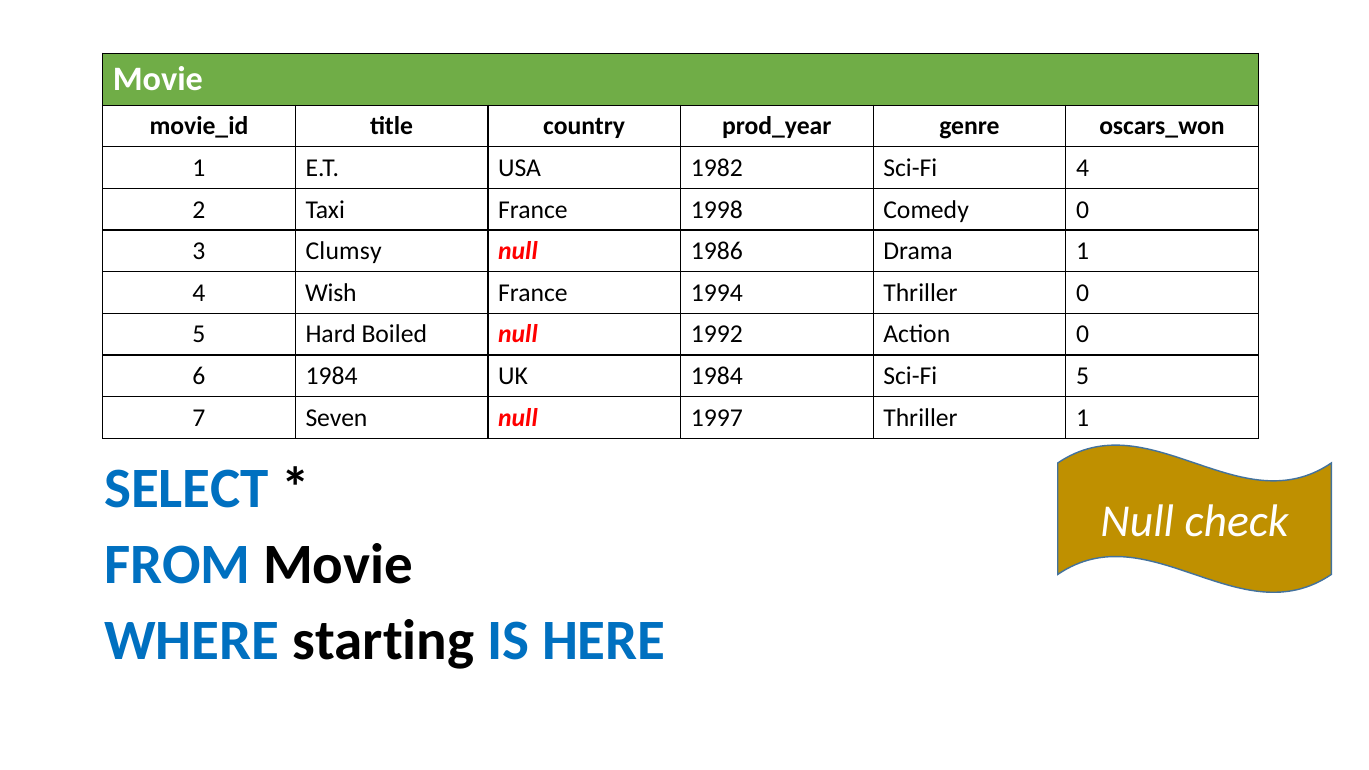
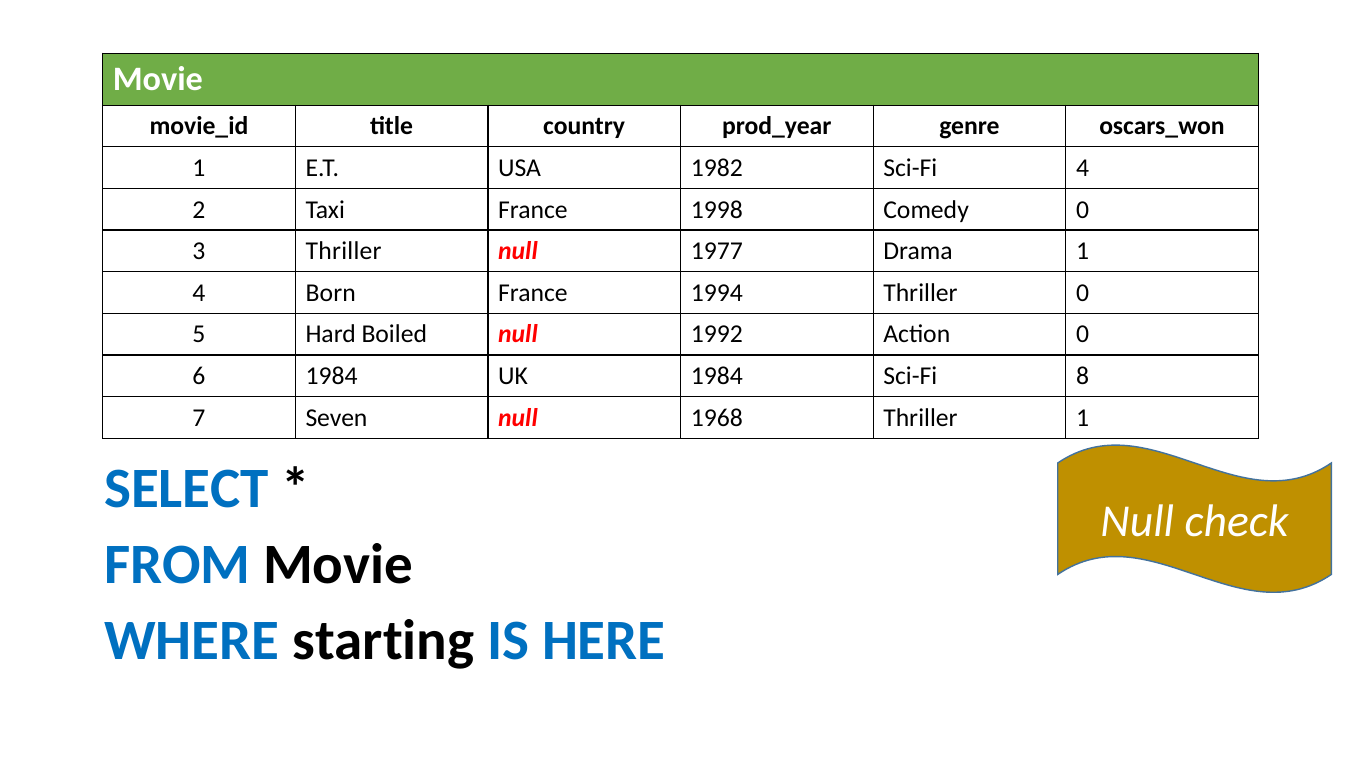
3 Clumsy: Clumsy -> Thriller (344, 251)
1986: 1986 -> 1977 (717, 251)
Wish: Wish -> Born (331, 293)
Sci-Fi 5: 5 -> 8 (1083, 376)
1997: 1997 -> 1968 (717, 418)
